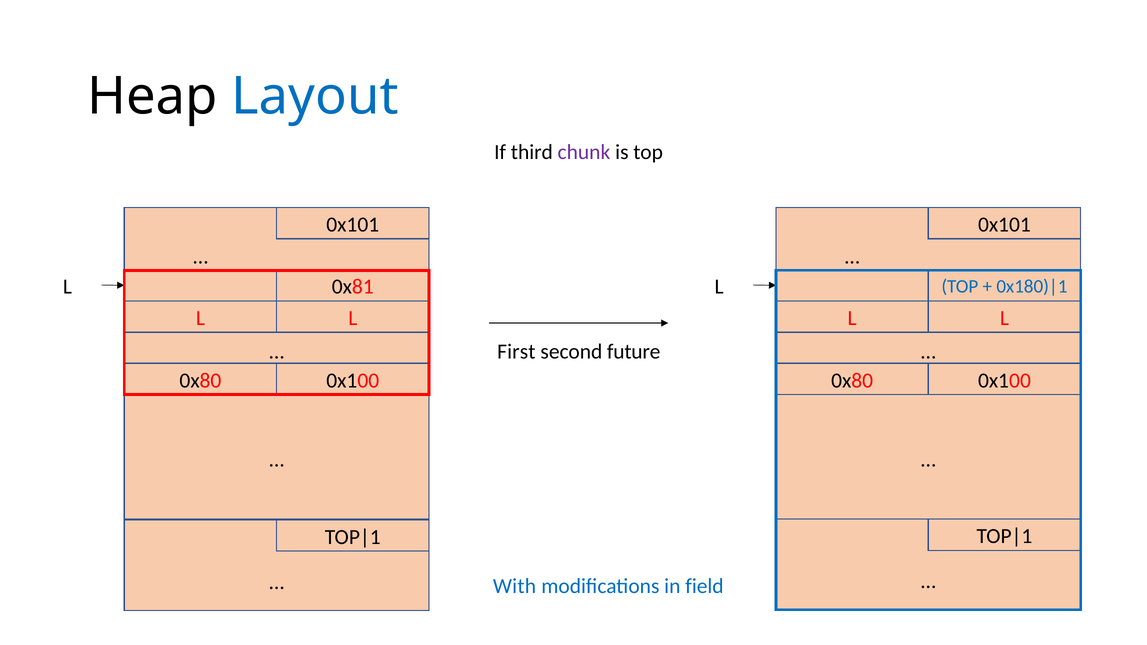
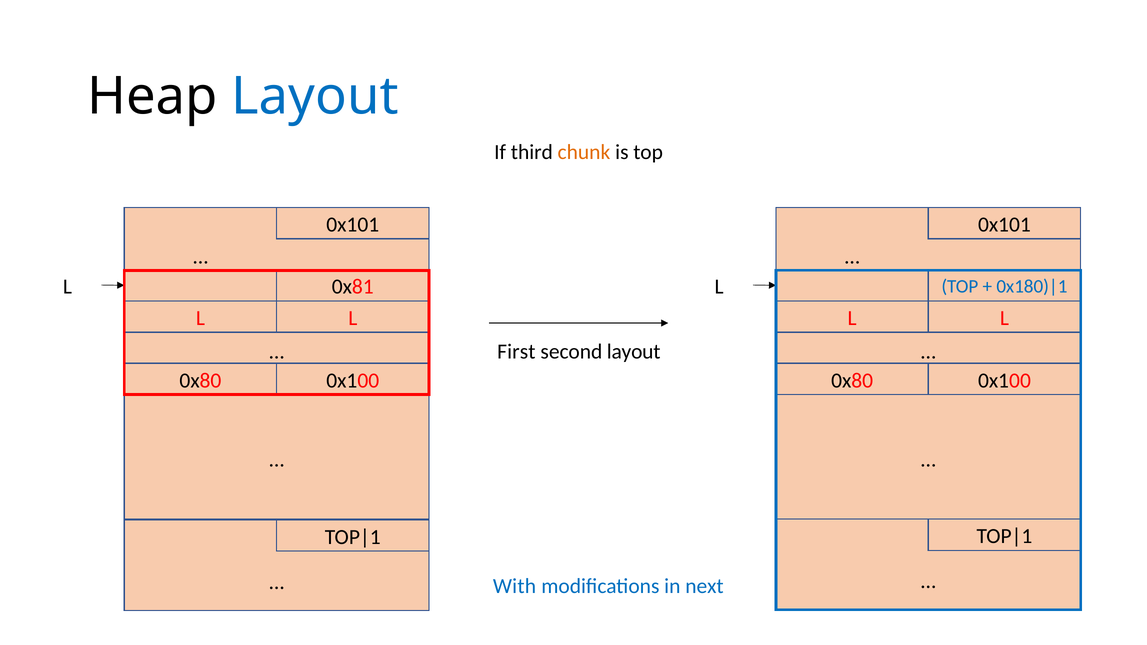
chunk colour: purple -> orange (584, 152)
second future: future -> layout (634, 352)
field: field -> next (705, 586)
